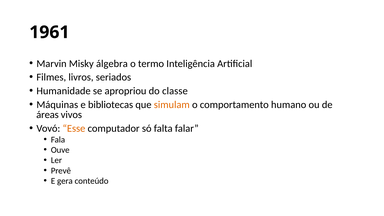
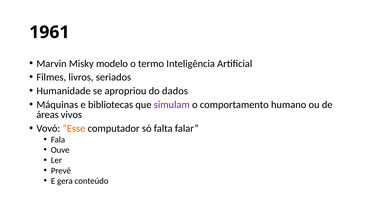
álgebra: álgebra -> modelo (112, 64)
classe: classe -> dados (175, 91)
simulam colour: orange -> purple (172, 105)
